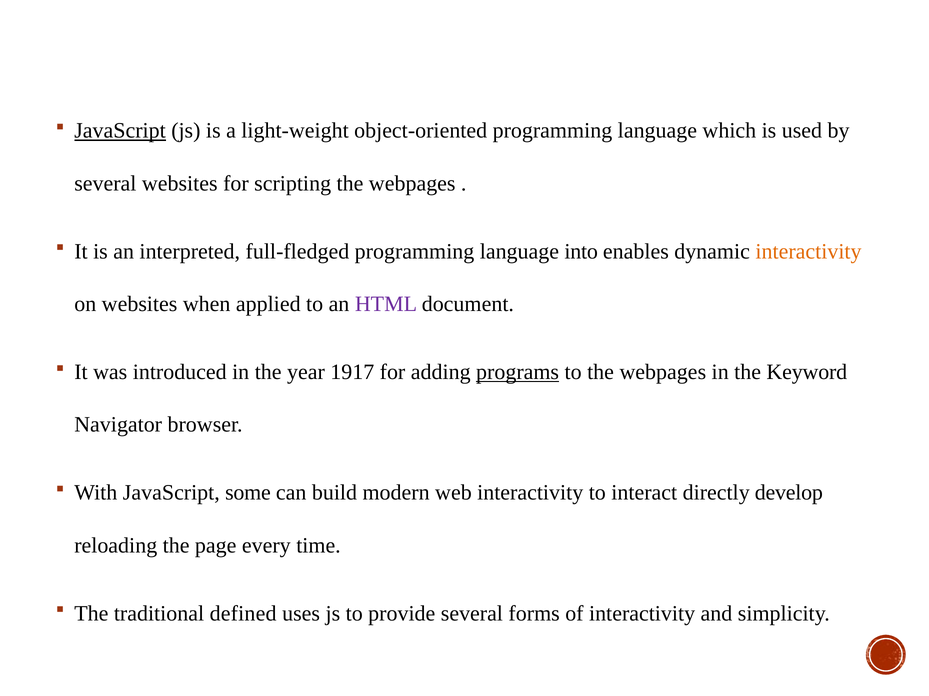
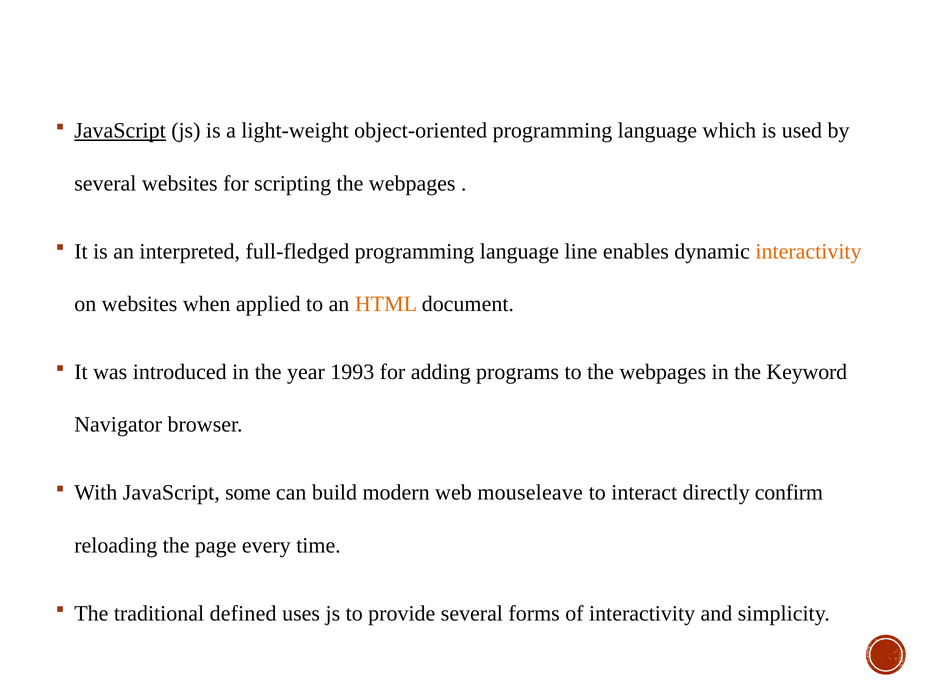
into: into -> line (581, 252)
HTML colour: purple -> orange (386, 304)
1917: 1917 -> 1993 (352, 372)
programs underline: present -> none (518, 372)
web interactivity: interactivity -> mouseleave (530, 493)
develop: develop -> confirm (789, 493)
